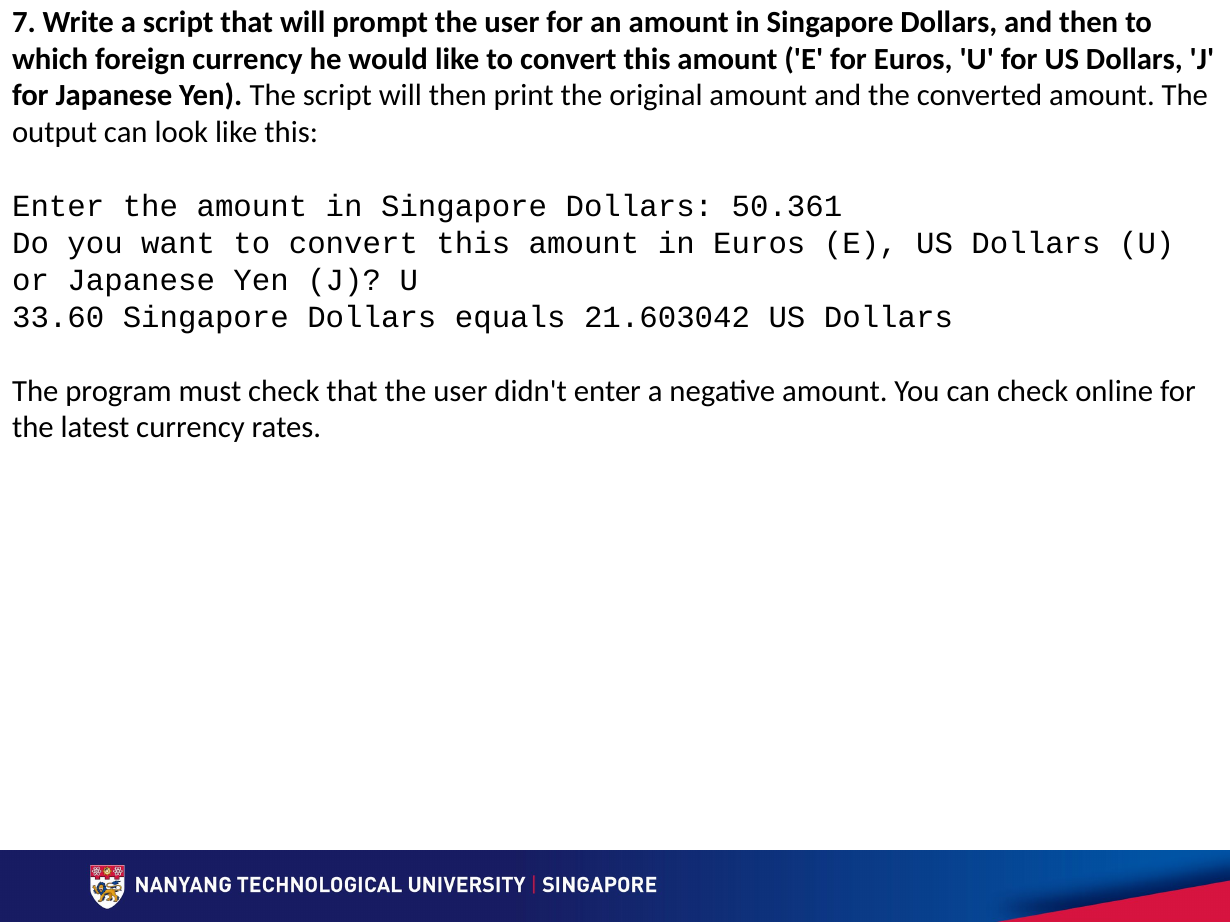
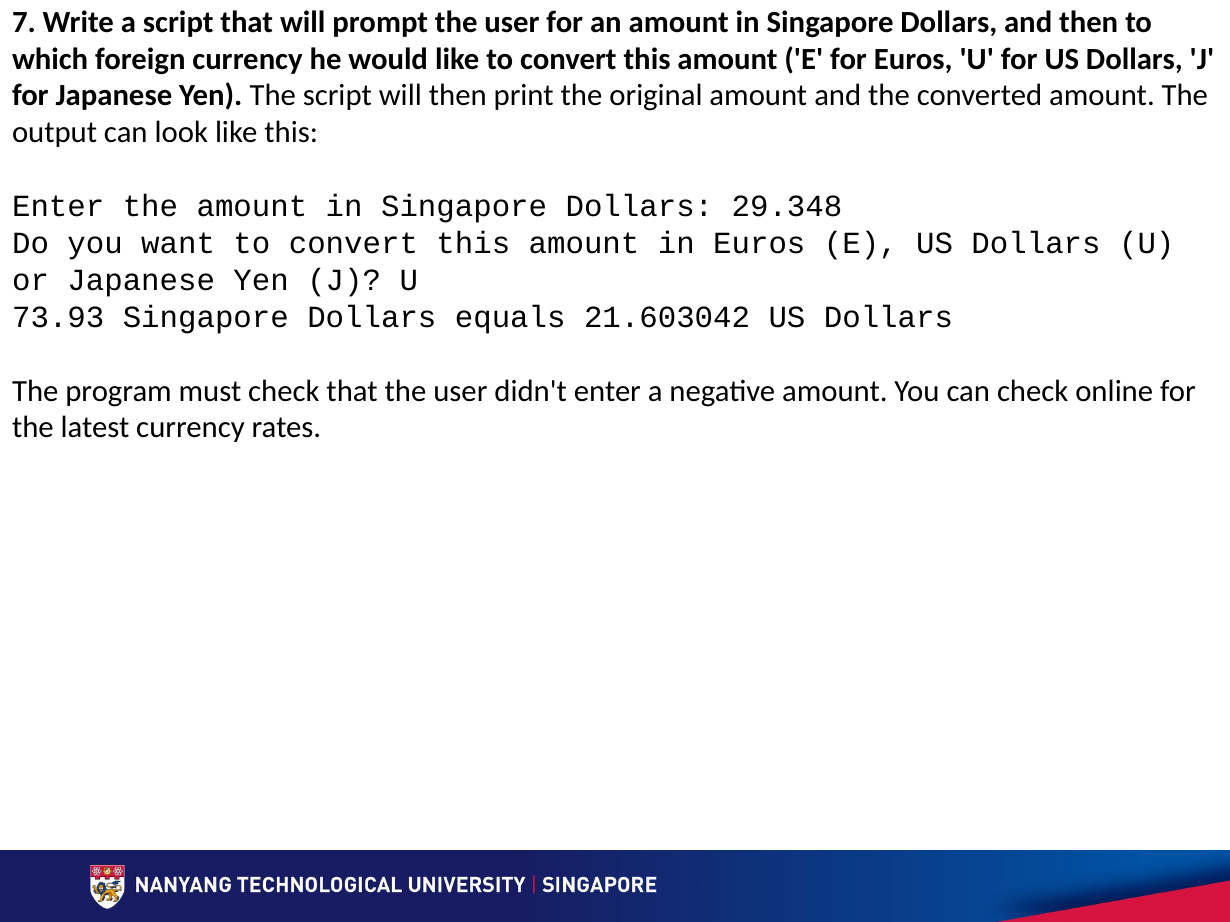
50.361: 50.361 -> 29.348 (787, 207)
33.60: 33.60 -> 73.93 (58, 317)
